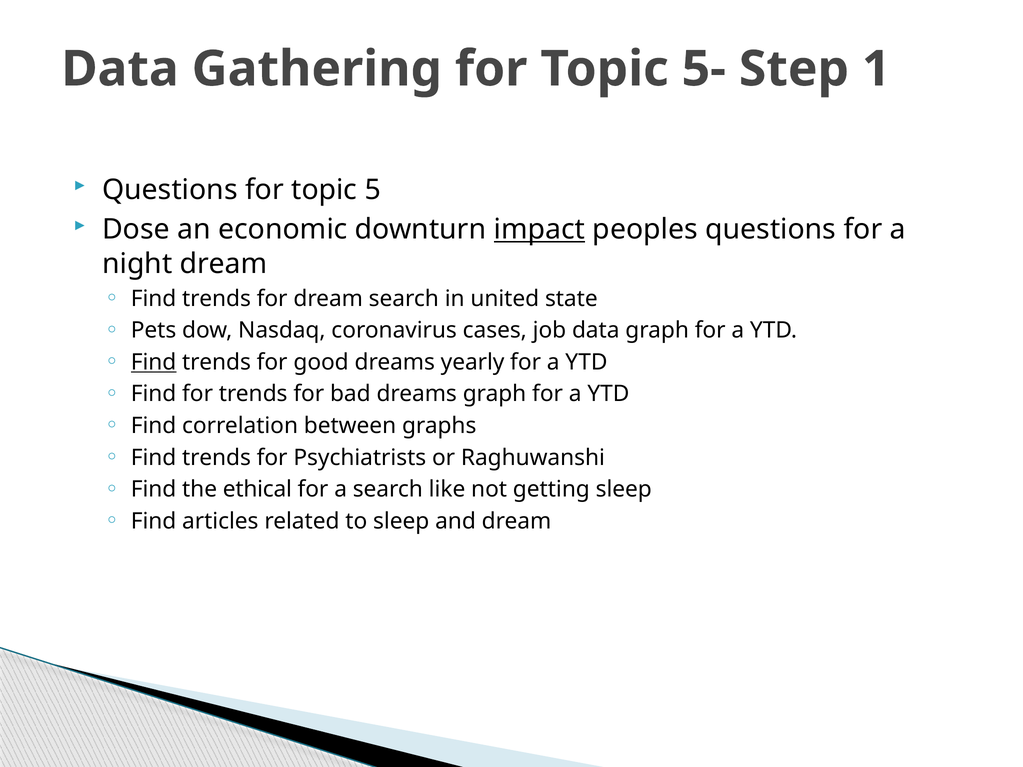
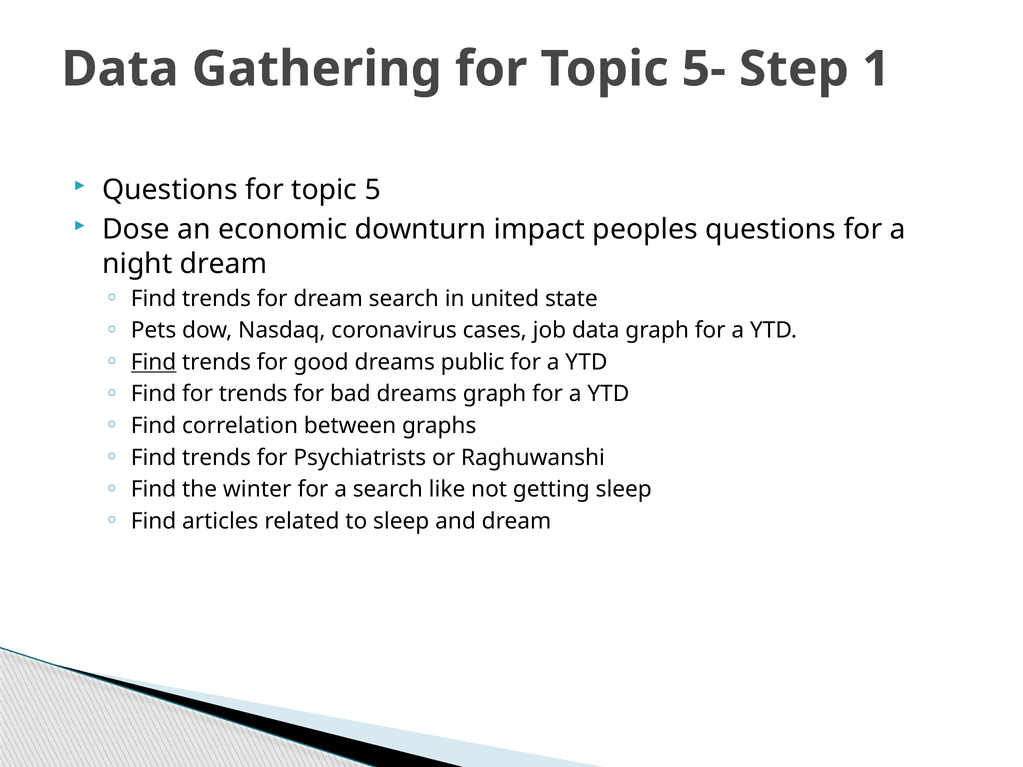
impact underline: present -> none (539, 230)
yearly: yearly -> public (473, 362)
ethical: ethical -> winter (257, 490)
